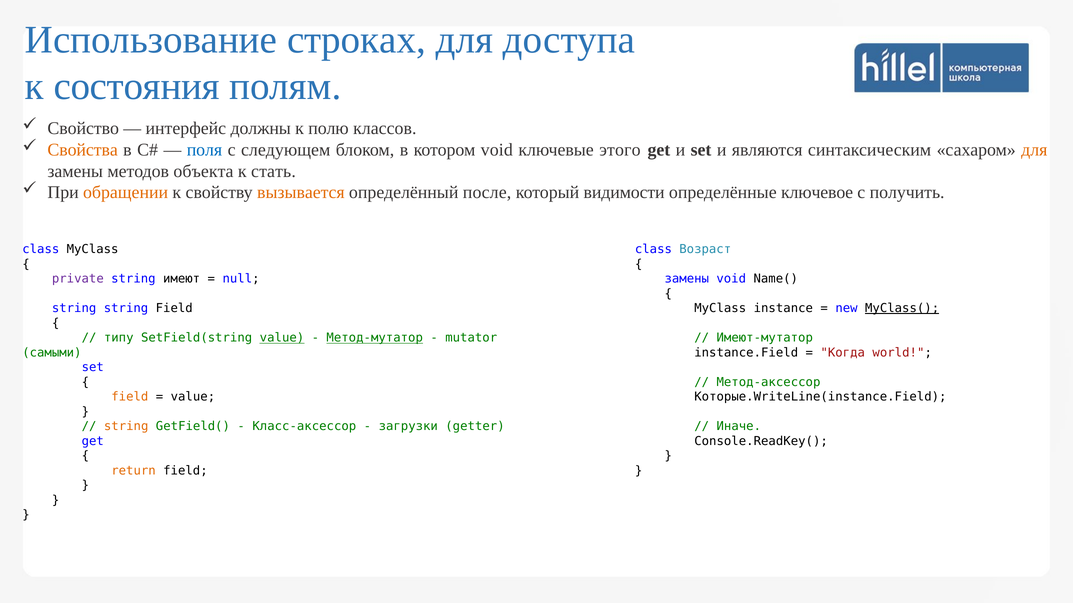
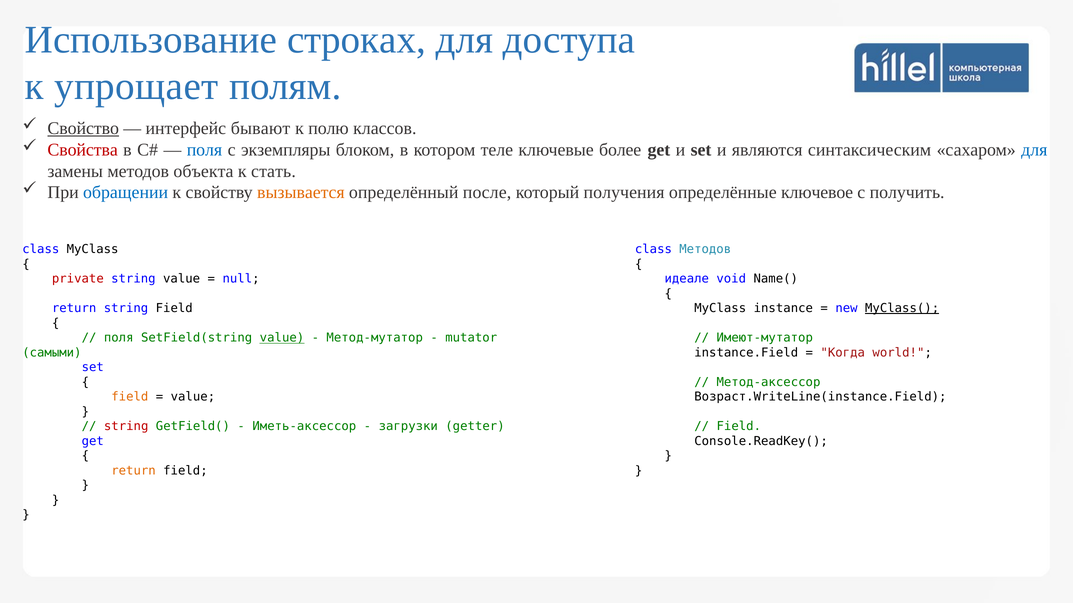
состояния: состояния -> упрощает (136, 87)
Свойство underline: none -> present (83, 128)
должны: должны -> бывают (261, 128)
Свойства colour: orange -> red (83, 150)
следующем: следующем -> экземпляры (286, 150)
котором void: void -> теле (497, 150)
этого: этого -> более (620, 150)
для colour: orange -> blue (1034, 150)
обращении colour: orange -> blue (126, 193)
видимости: видимости -> получения (624, 193)
class Возраст: Возраст -> Методов (705, 250)
замены: замены -> идеале (687, 279)
private colour: purple -> red (78, 279)
string имеют: имеют -> value (182, 279)
string: string -> return (74, 309)
типу: типу -> поля (119, 338)
Метод-мутатор underline: present -> none (375, 338)
Которые.WriteLine(instance.Field: Которые.WriteLine(instance.Field -> Возраст.WriteLine(instance.Field (820, 397)
Иначе: Иначе -> Field (739, 427)
string colour: orange -> red (126, 427)
Класс-аксессор: Класс-аксессор -> Иметь-аксессор (304, 427)
